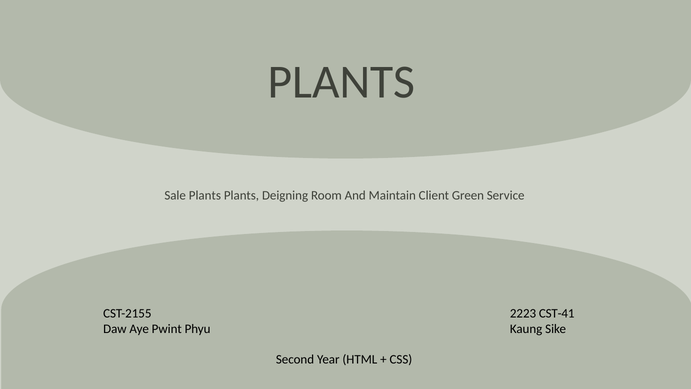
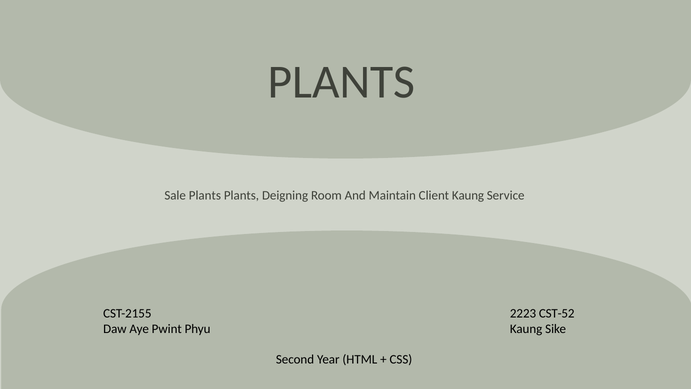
Client Green: Green -> Kaung (468, 195)
CST-41: CST-41 -> CST-52 (557, 313)
